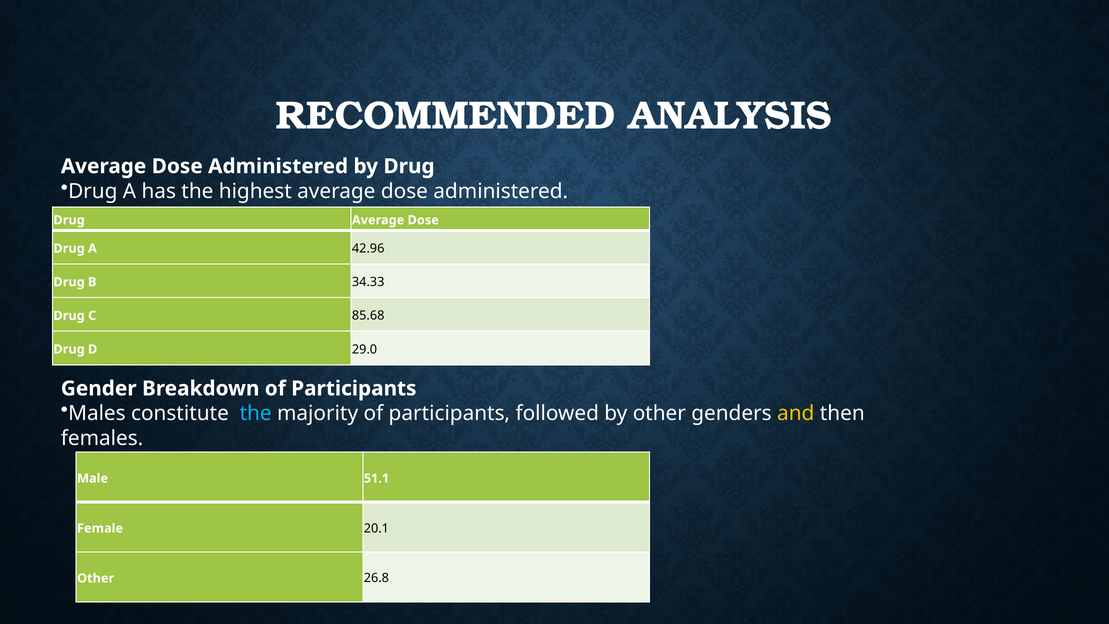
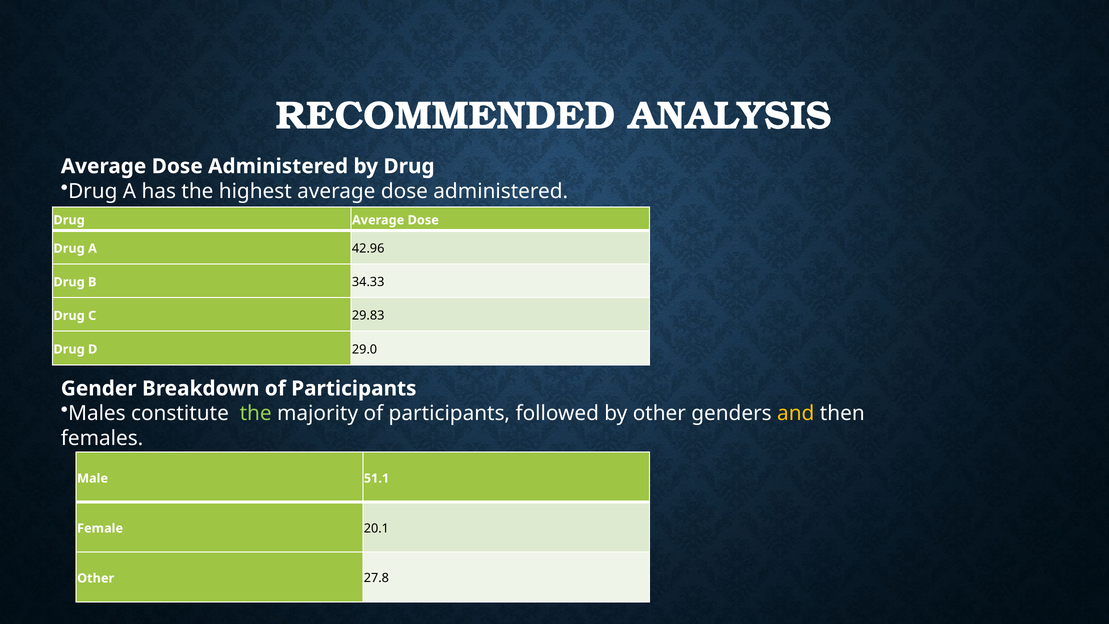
85.68: 85.68 -> 29.83 (368, 316)
the colour: light blue -> light green (256, 413)
26.8: 26.8 -> 27.8 (376, 578)
